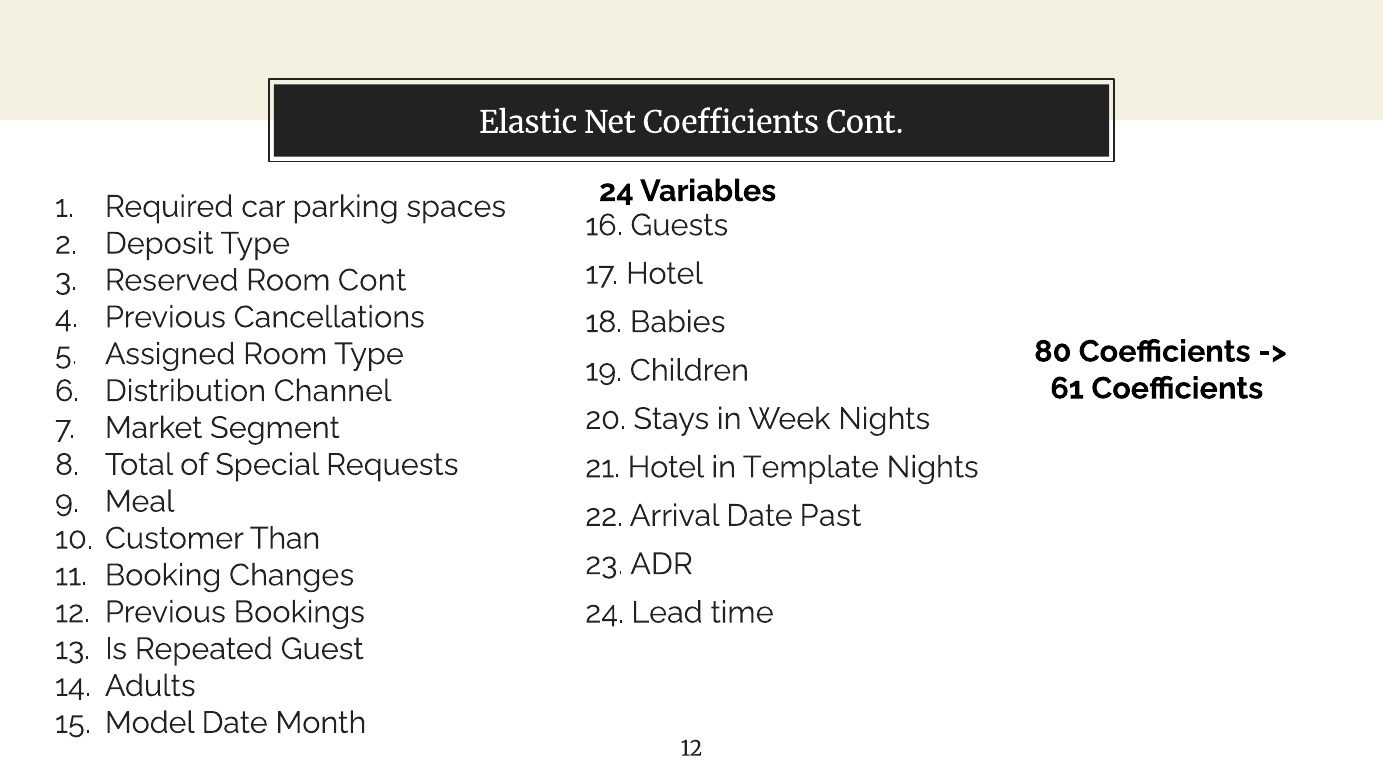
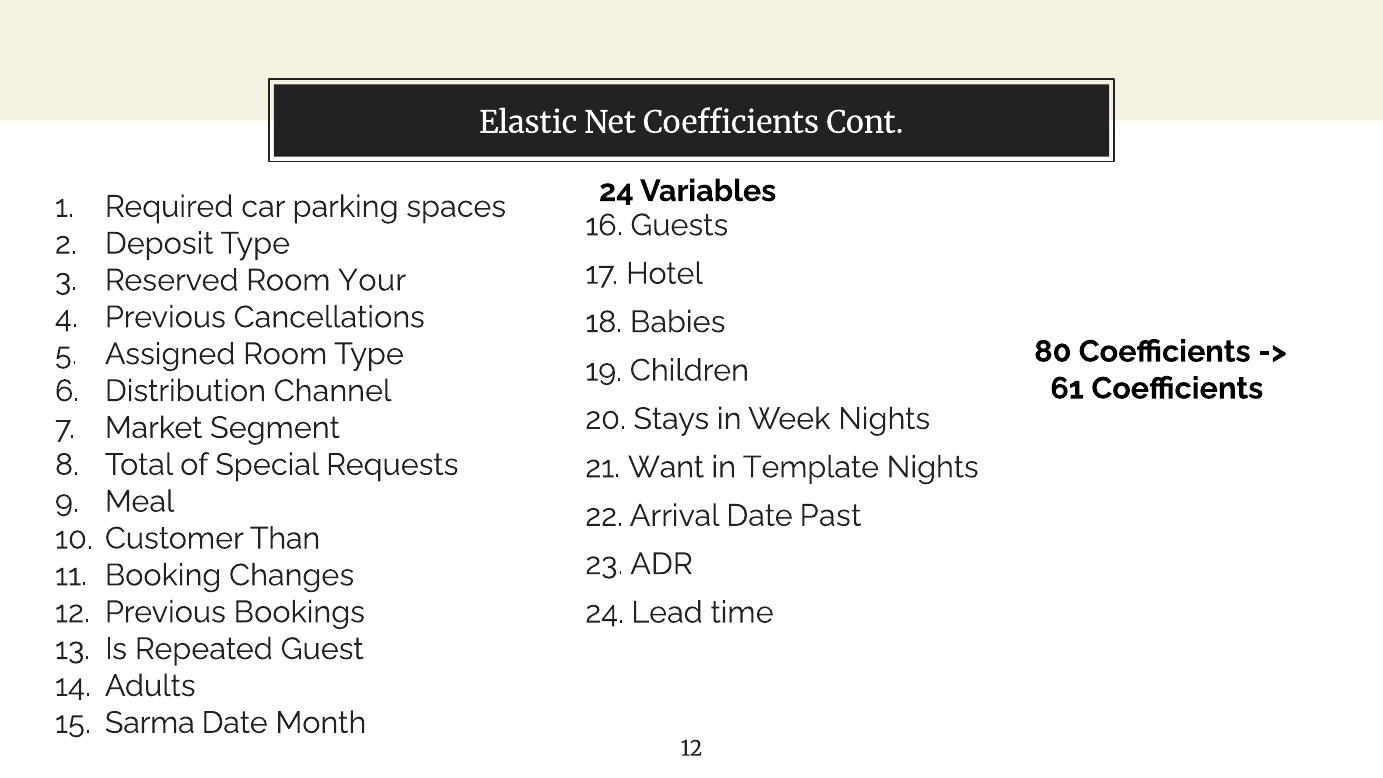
Room Cont: Cont -> Your (372, 280)
21 Hotel: Hotel -> Want (666, 467)
Model: Model -> Sarma (150, 723)
